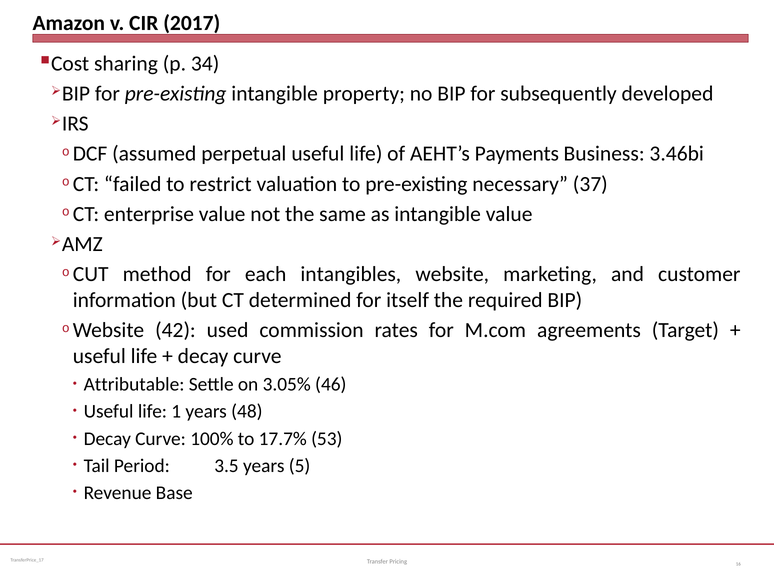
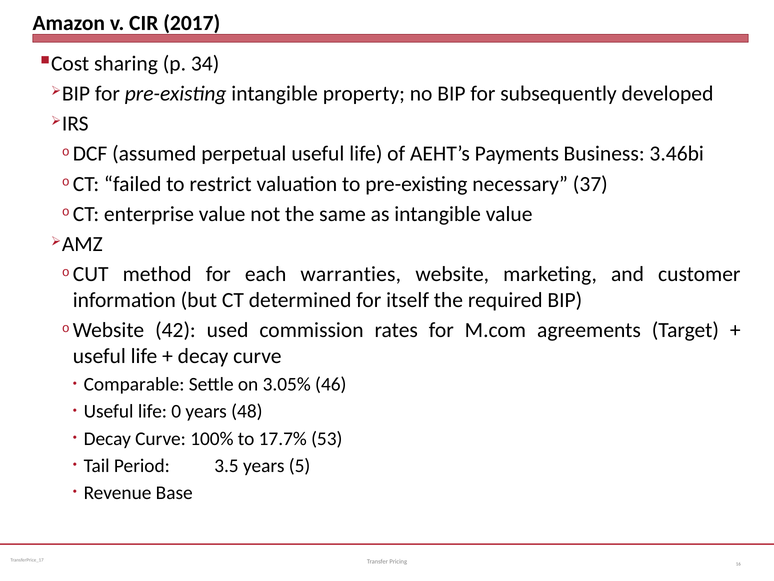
intangibles: intangibles -> warranties (351, 274)
Attributable: Attributable -> Comparable (134, 384)
1: 1 -> 0 (176, 411)
